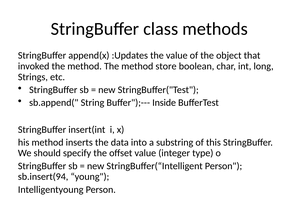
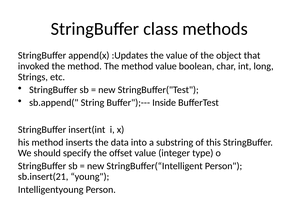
method store: store -> value (166, 66)
sb.insert(94: sb.insert(94 -> sb.insert(21 (43, 177)
